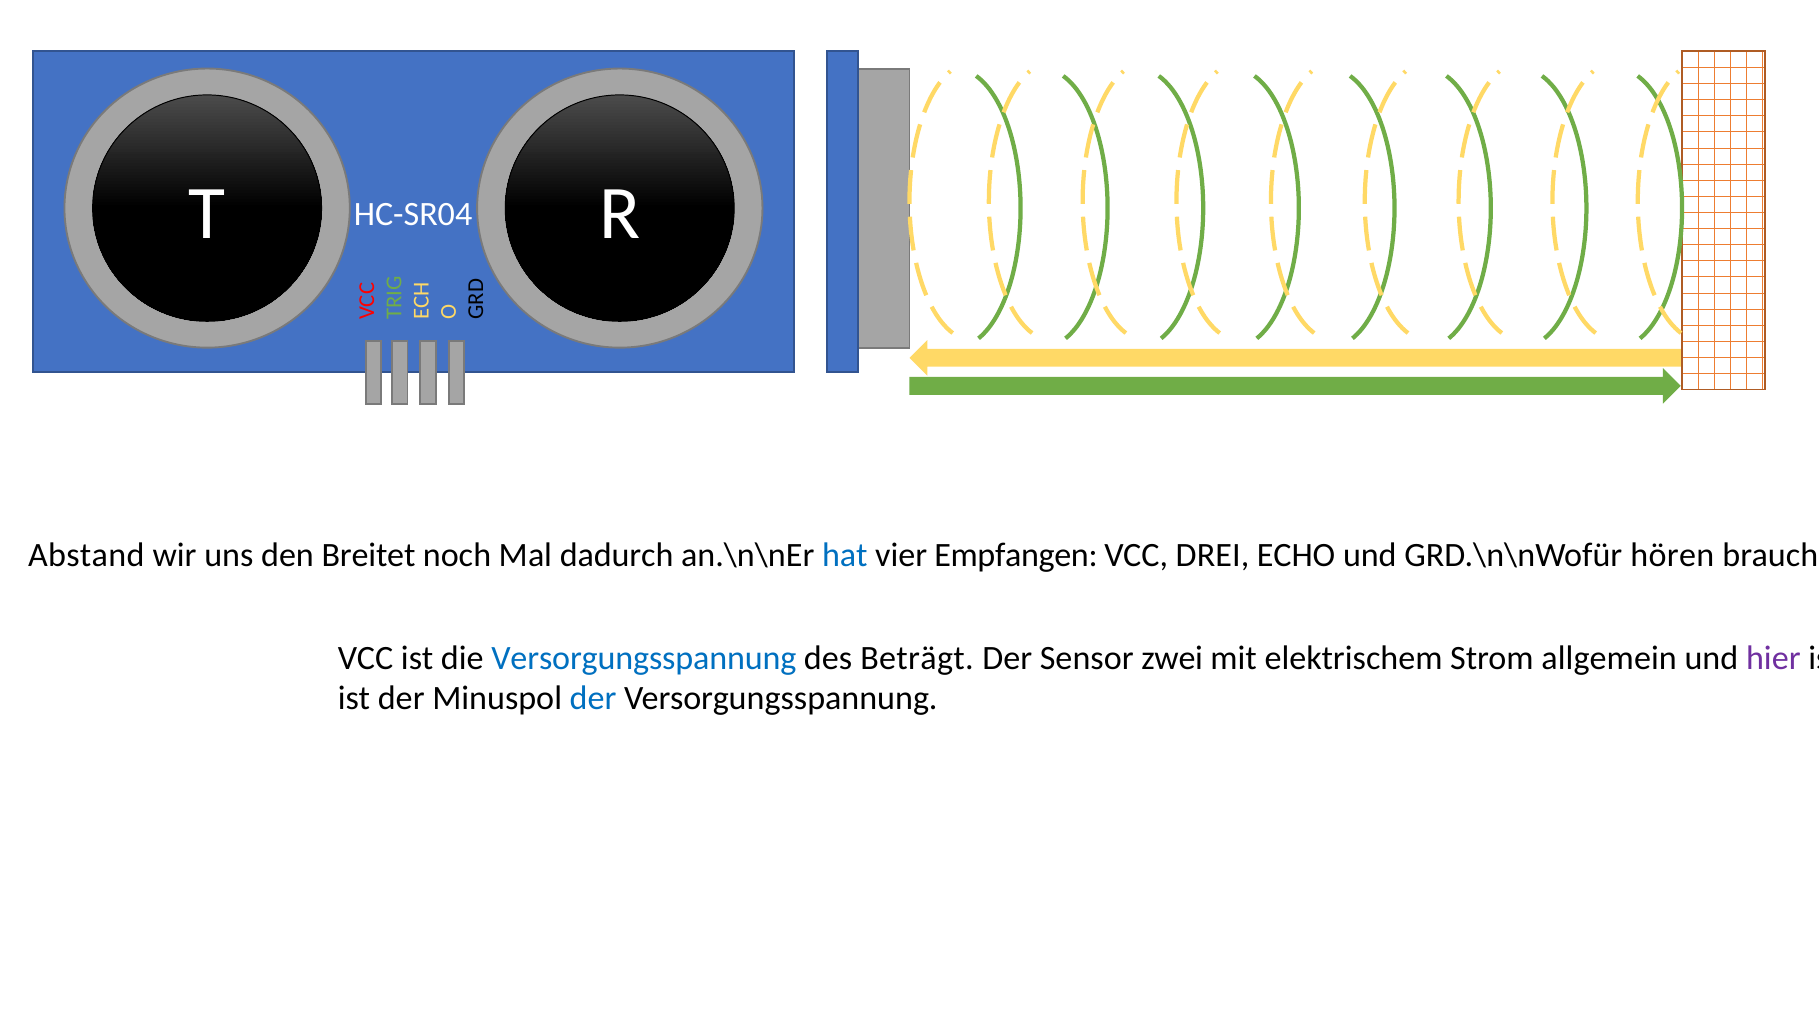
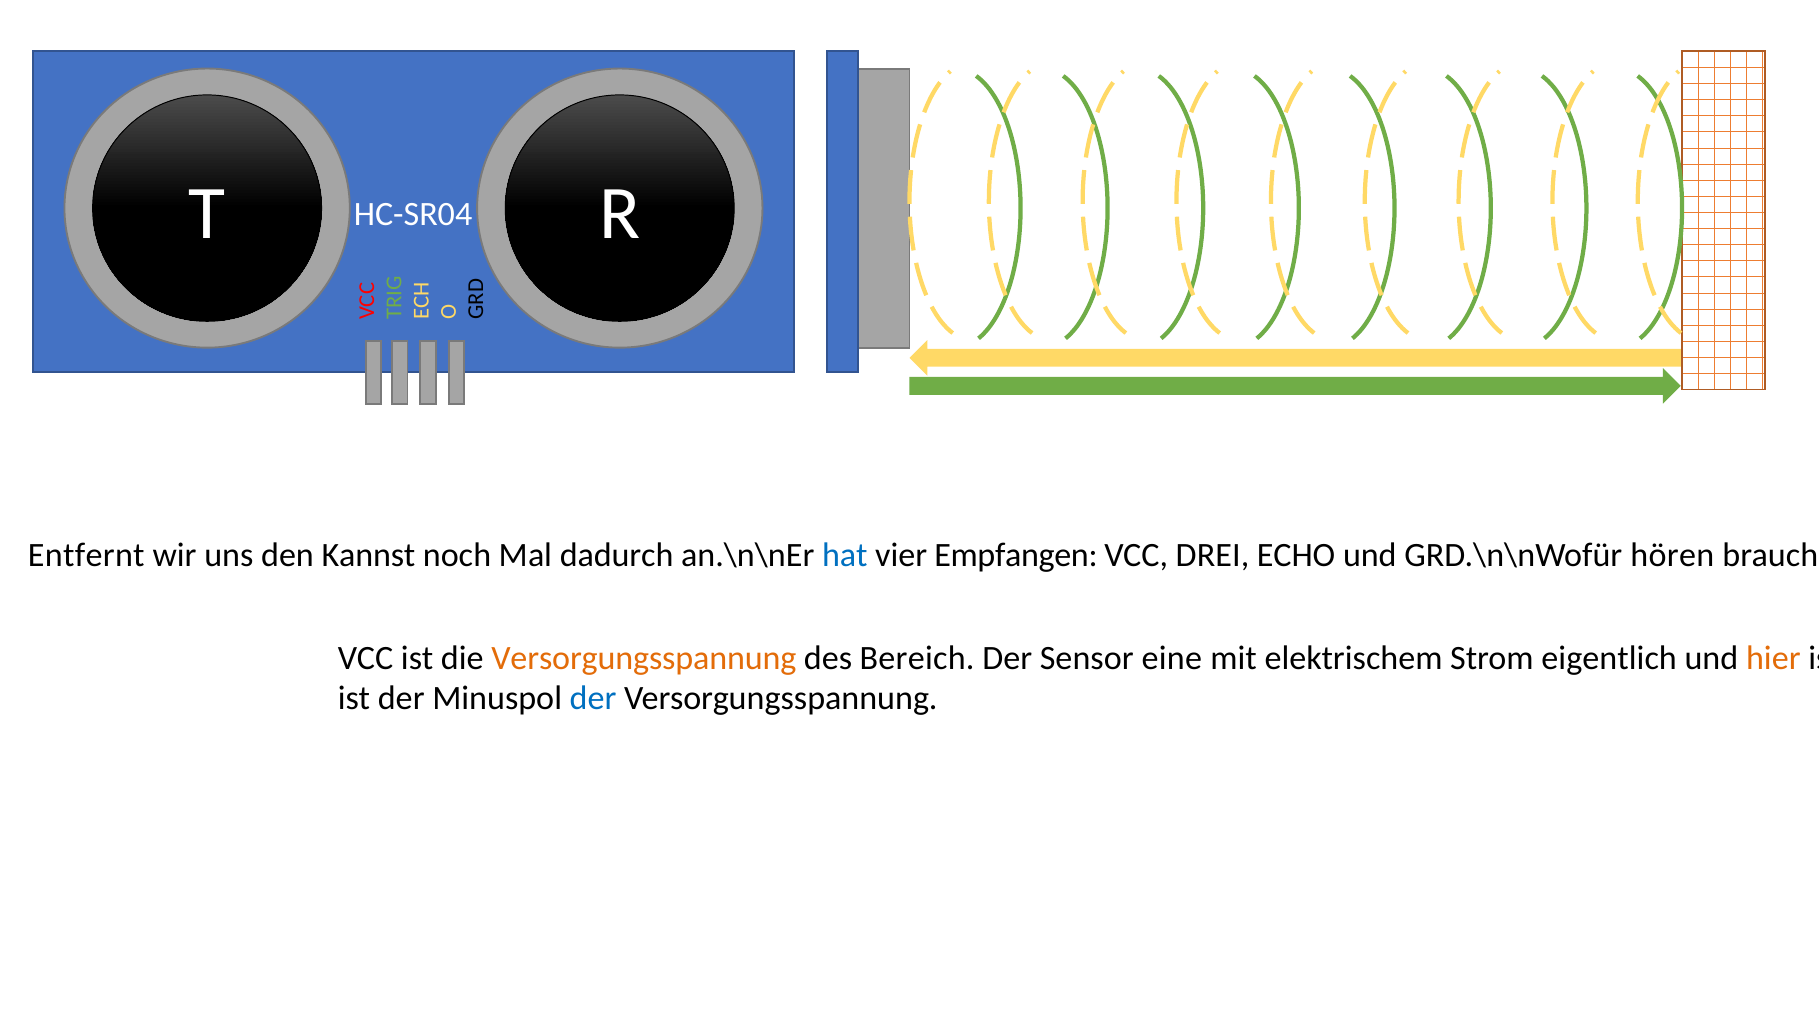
Abstand: Abstand -> Entfernt (86, 555)
Breitet: Breitet -> Kannst (368, 555)
Versorgungsspannung colour: blue -> orange (644, 658)
Beträgt: Beträgt -> Bereich (917, 658)
zwei: zwei -> eine (1172, 658)
allgemein: allgemein -> eigentlich (1609, 658)
hier colour: purple -> orange (1773, 658)
